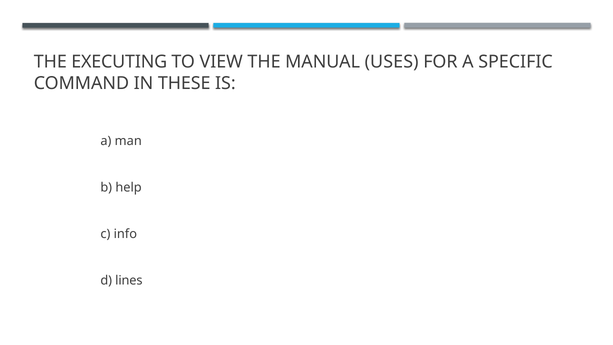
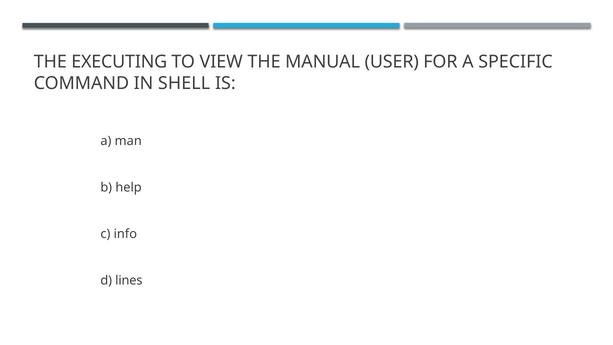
USES: USES -> USER (392, 62)
THESE: THESE -> SHELL (184, 83)
